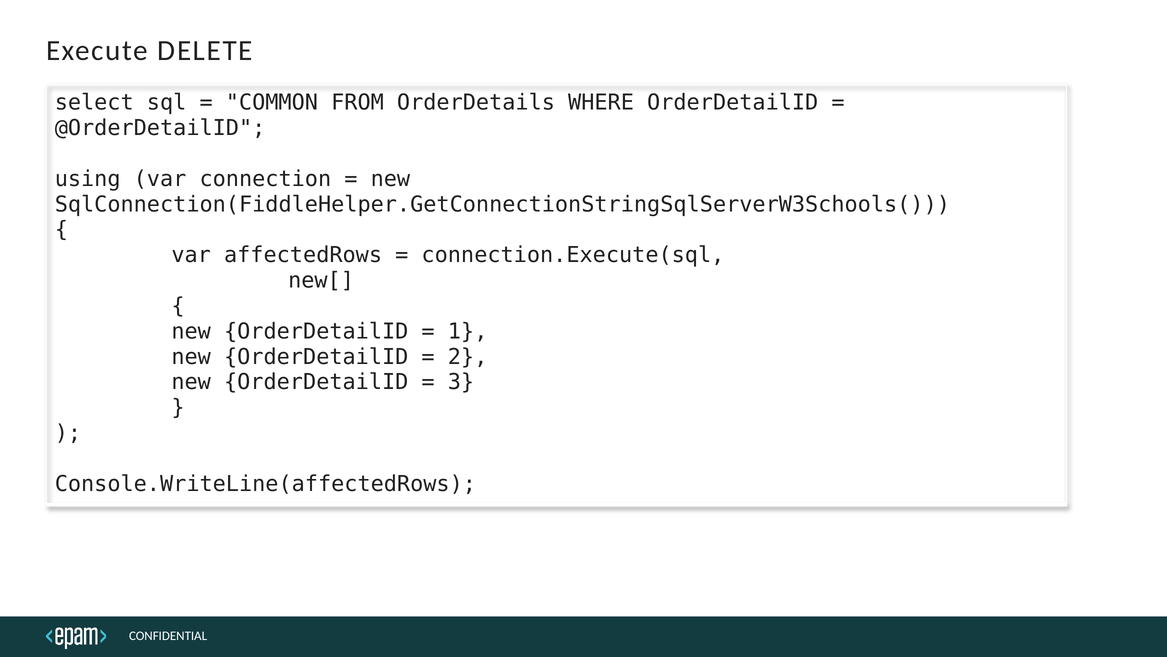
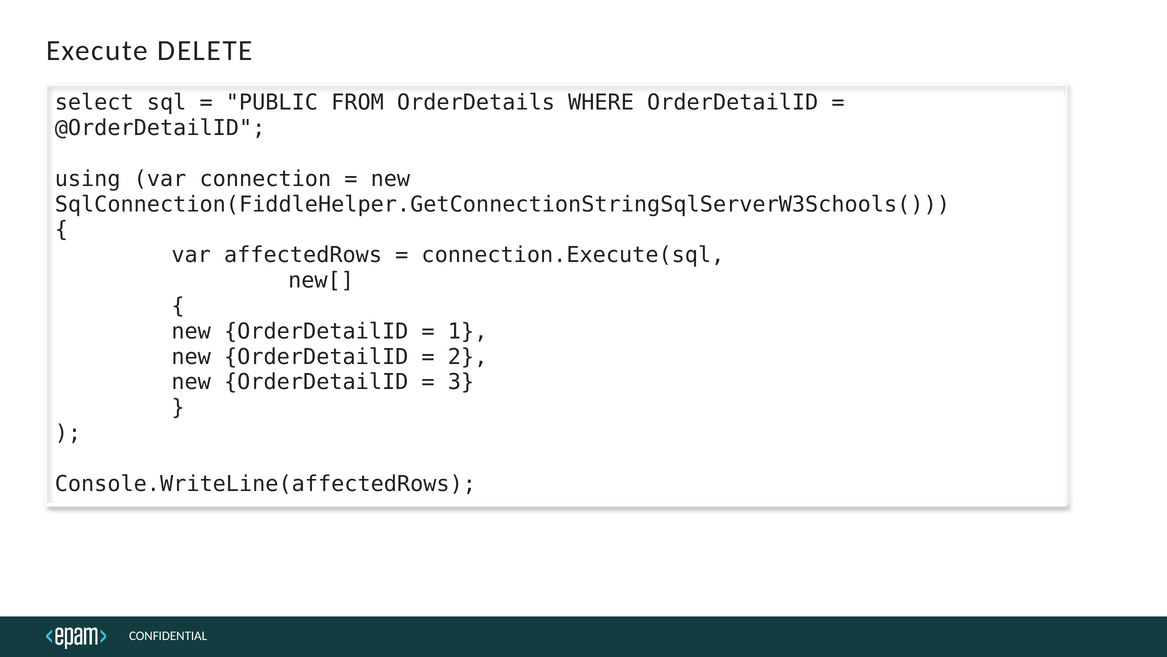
COMMON: COMMON -> PUBLIC (272, 103)
